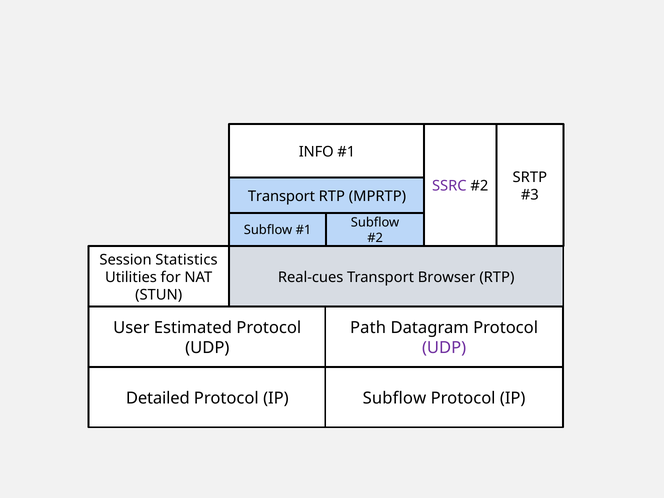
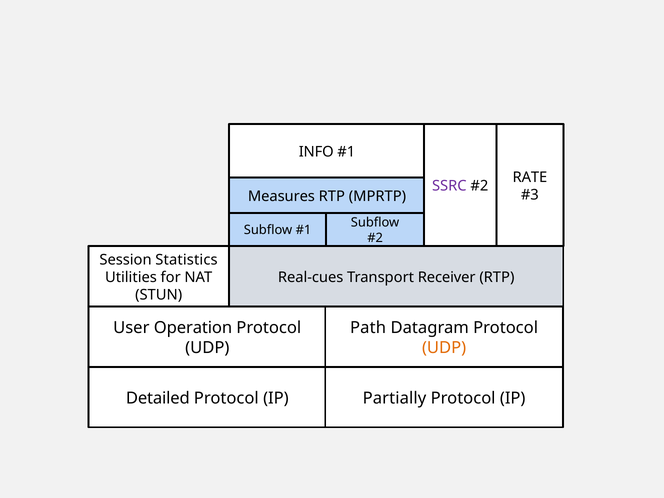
SRTP: SRTP -> RATE (530, 177)
Transport: Transport -> Measures (281, 196)
Browser: Browser -> Receiver (447, 277)
Estimated: Estimated -> Operation (193, 328)
UDP colour: purple -> orange (444, 348)
Subflow: Subflow -> Partially (394, 398)
